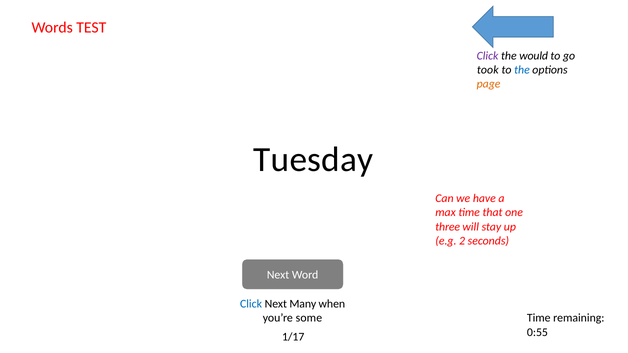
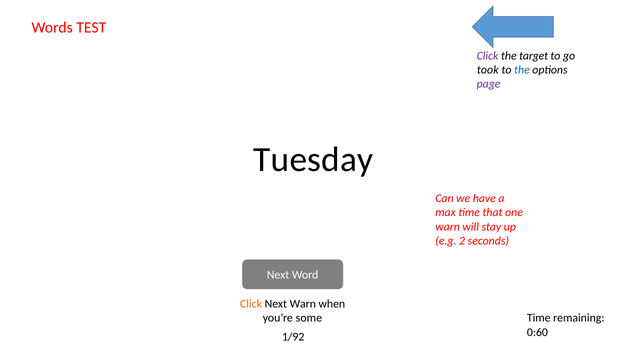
would: would -> target (534, 56)
page colour: orange -> purple (489, 84)
three: three -> warn (448, 227)
Click colour: blue -> orange (251, 304)
Next Many: Many -> Warn (303, 304)
0:55: 0:55 -> 0:60 (537, 332)
1/17: 1/17 -> 1/92 (293, 337)
